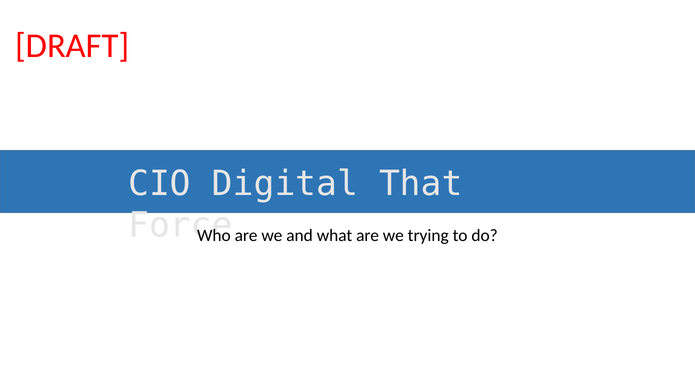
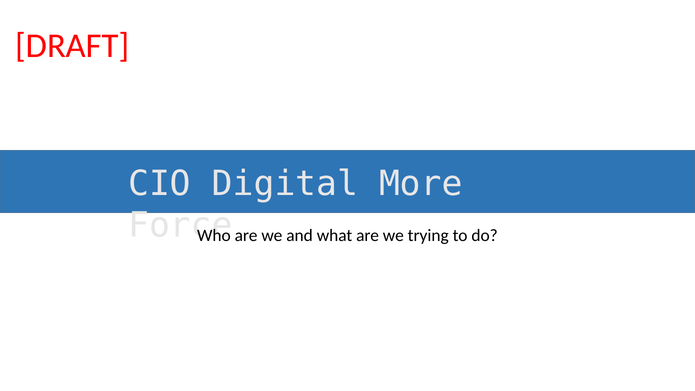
That: That -> More (421, 184)
